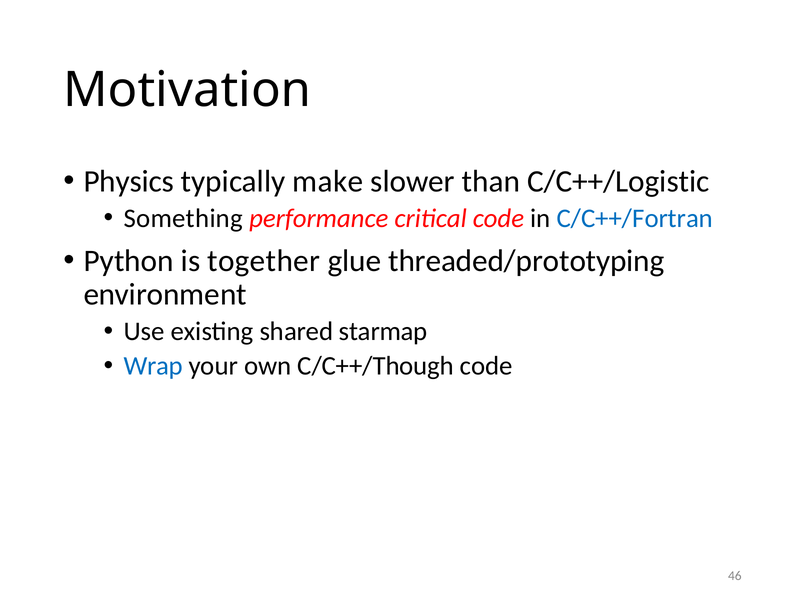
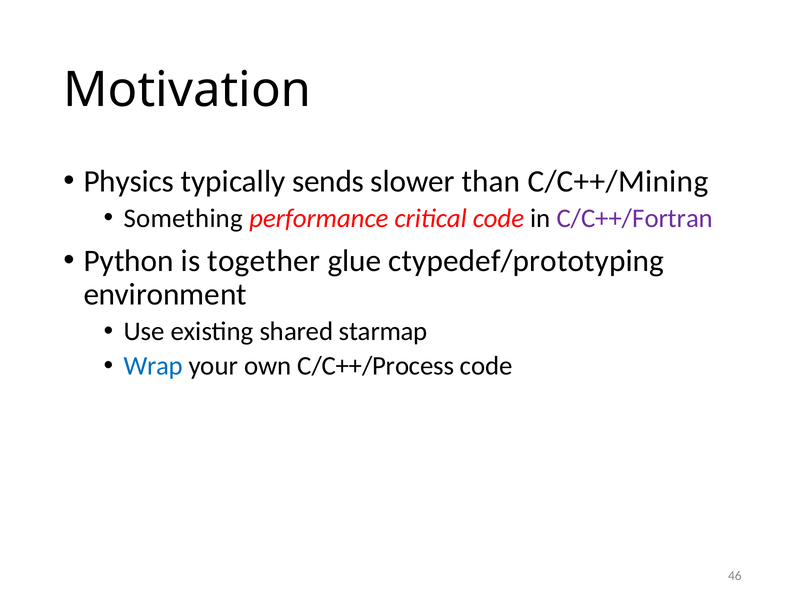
make: make -> sends (328, 181)
C/C++/Logistic: C/C++/Logistic -> C/C++/Mining (618, 181)
C/C++/Fortran colour: blue -> purple (635, 218)
threaded/prototyping: threaded/prototyping -> ctypedef/prototyping (526, 261)
C/C++/Though: C/C++/Though -> C/C++/Process (376, 366)
